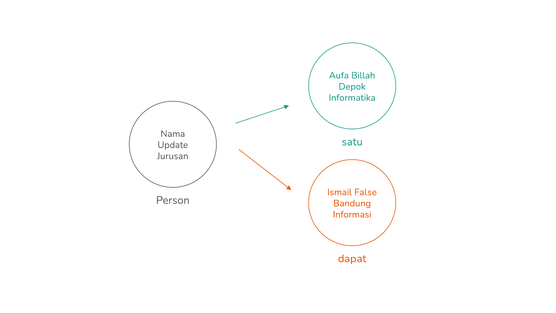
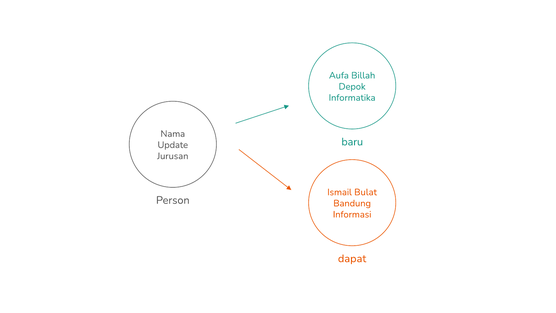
satu: satu -> baru (352, 142)
False: False -> Bulat (366, 192)
